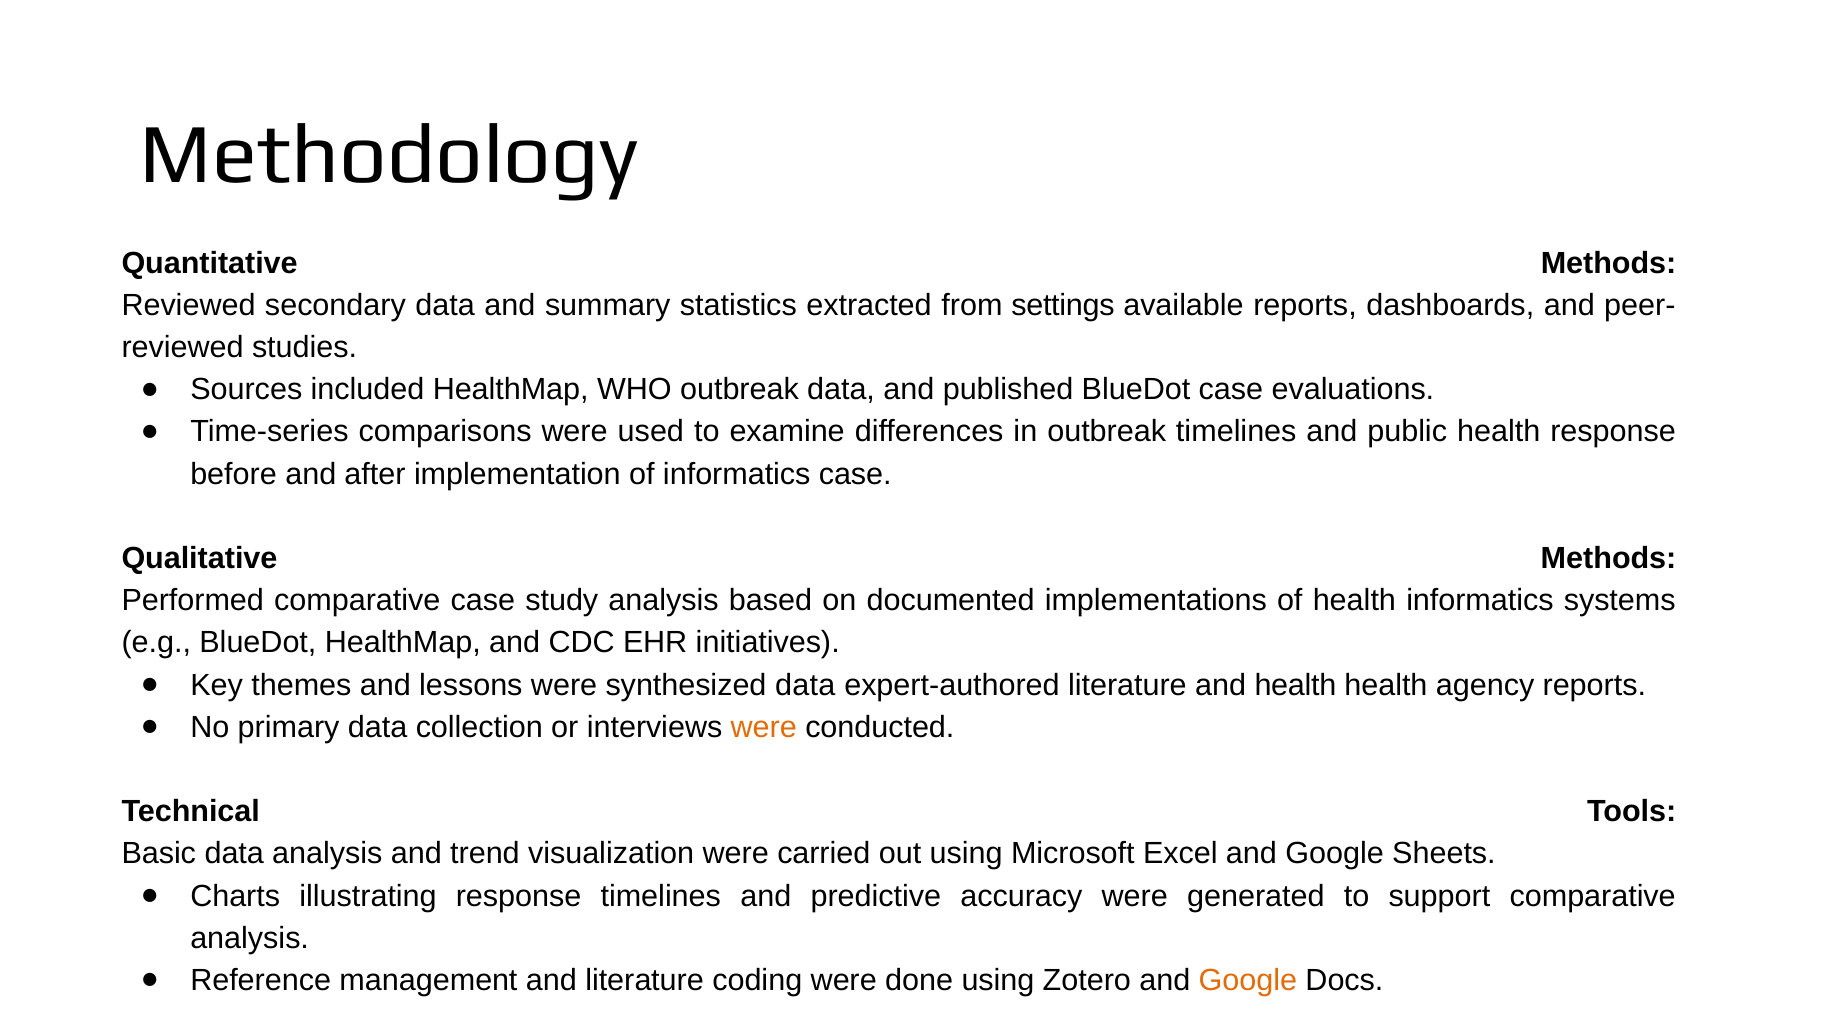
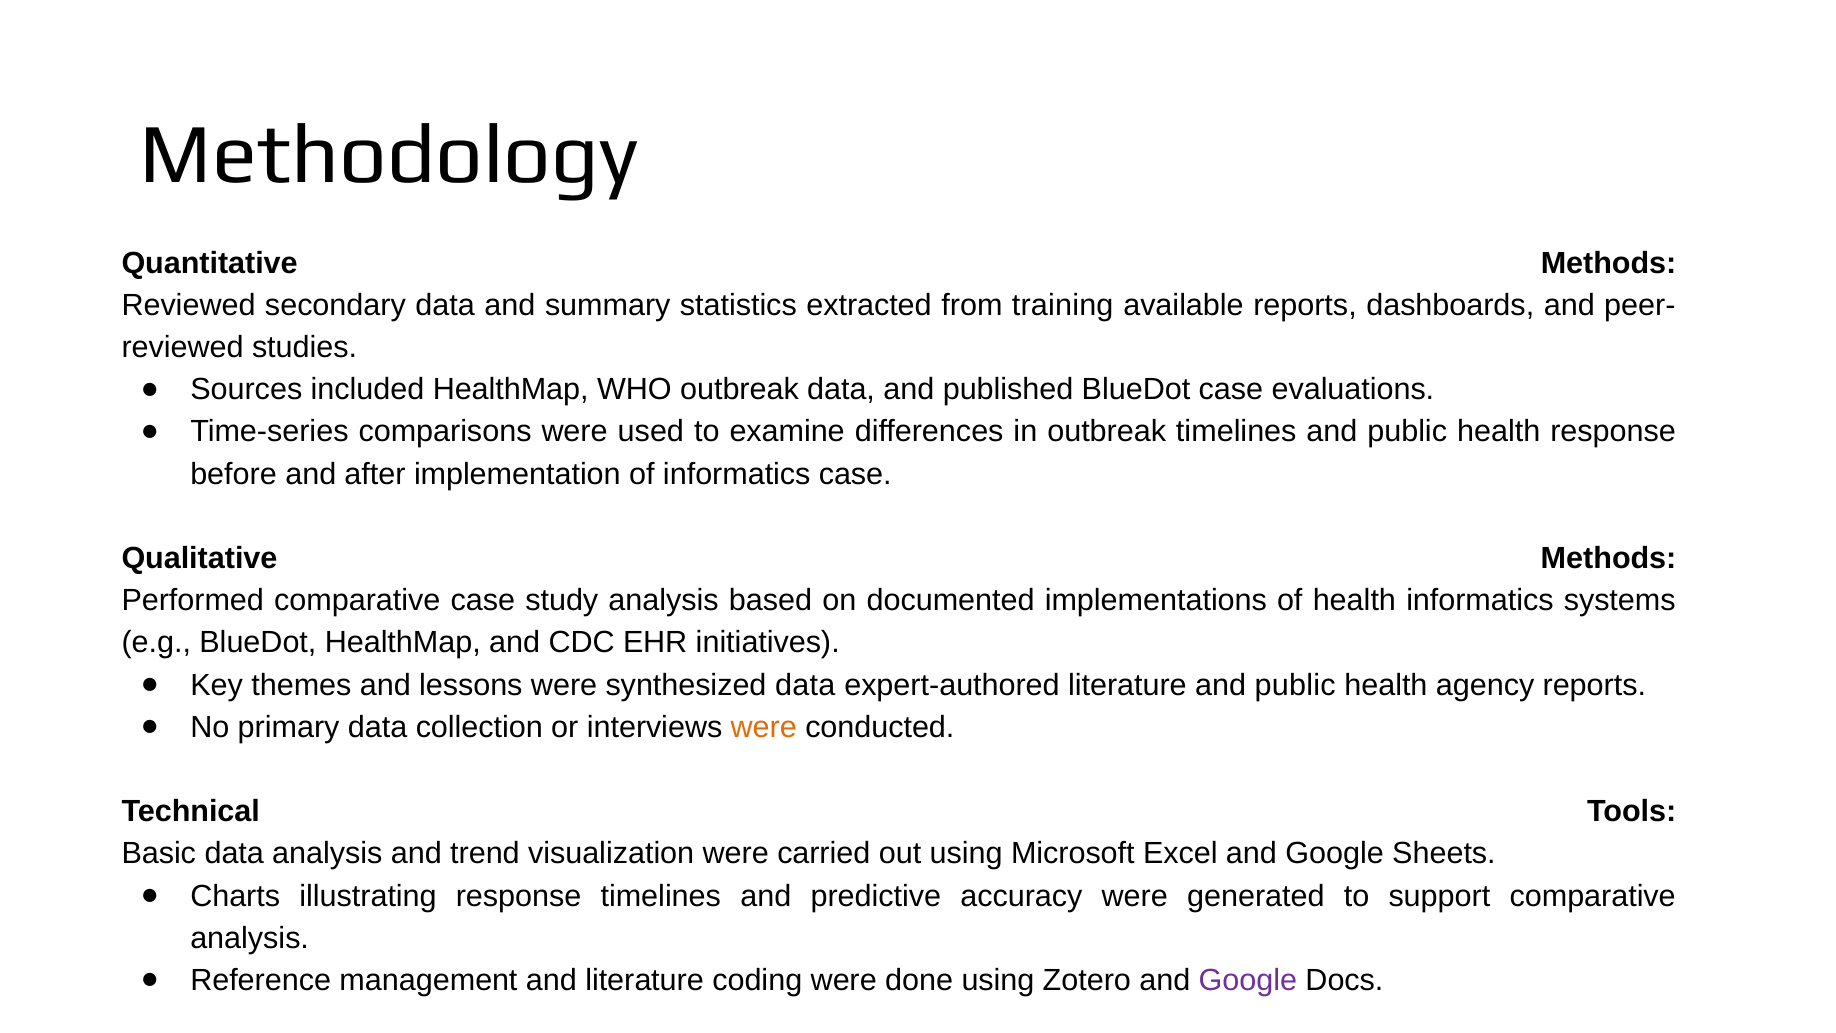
settings: settings -> training (1063, 305)
literature and health: health -> public (1295, 685)
Google colour: orange -> purple (1248, 980)
